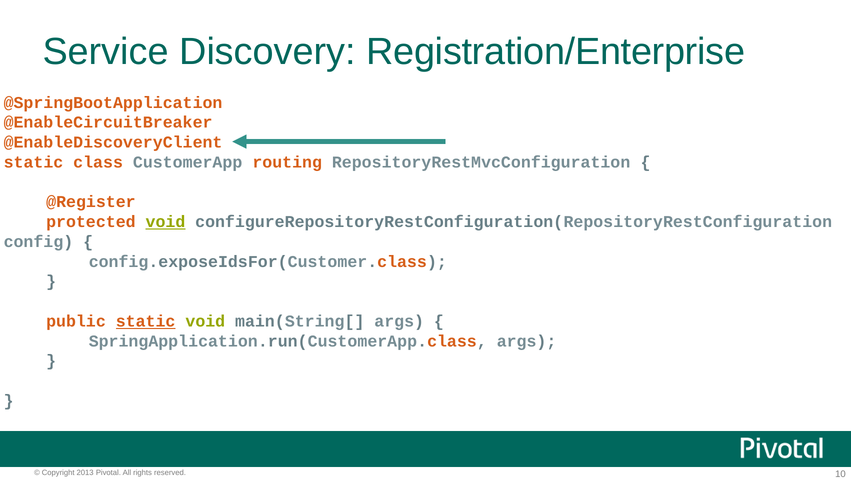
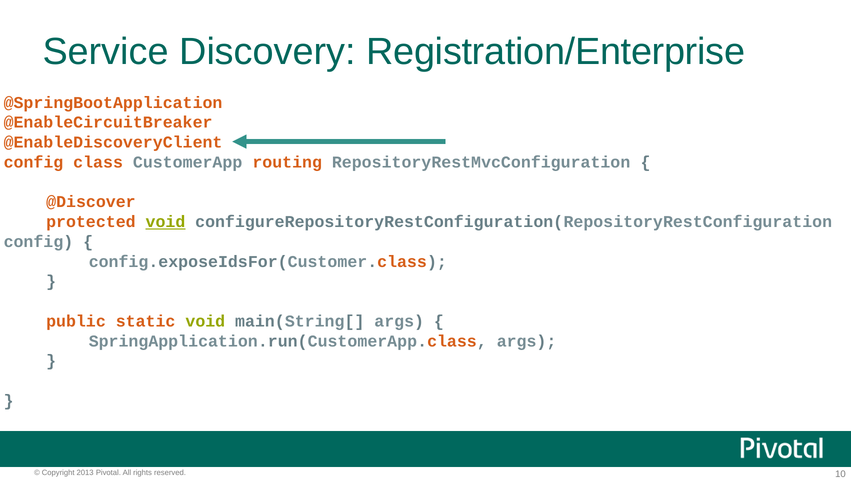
static: static -> config (33, 162)
@Register: @Register -> @Discover (91, 202)
static underline: present -> none (146, 321)
